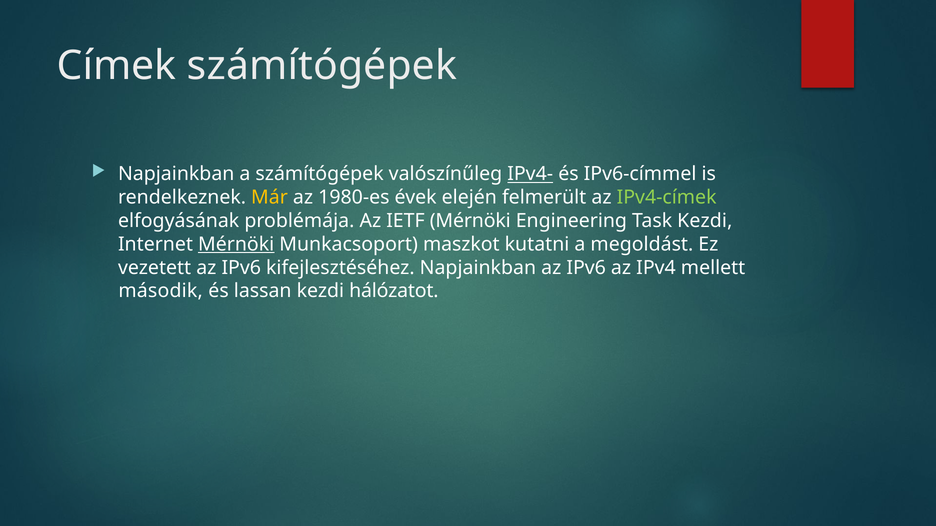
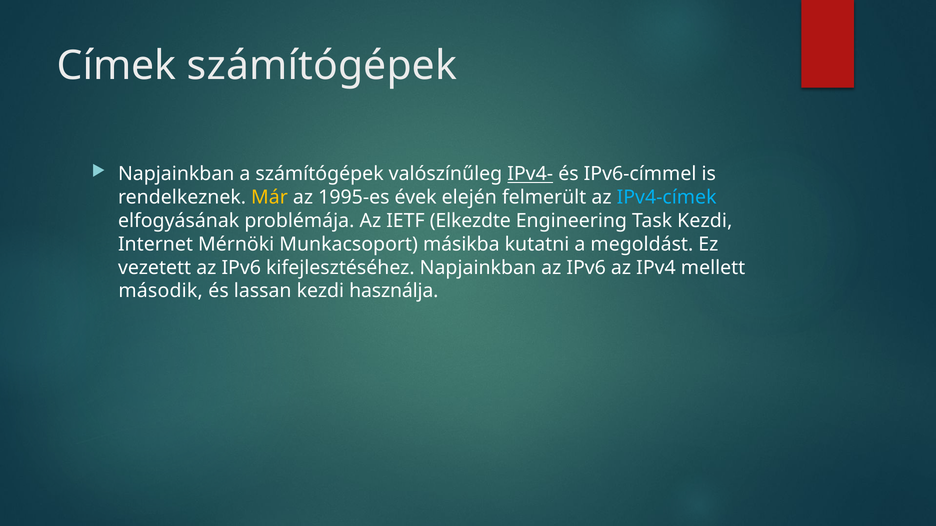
1980-es: 1980-es -> 1995-es (354, 198)
IPv4-címek colour: light green -> light blue (667, 198)
IETF Mérnöki: Mérnöki -> Elkezdte (470, 221)
Mérnöki underline: present -> none (236, 244)
maszkot: maszkot -> másikba (461, 244)
hálózatot: hálózatot -> használja (394, 291)
